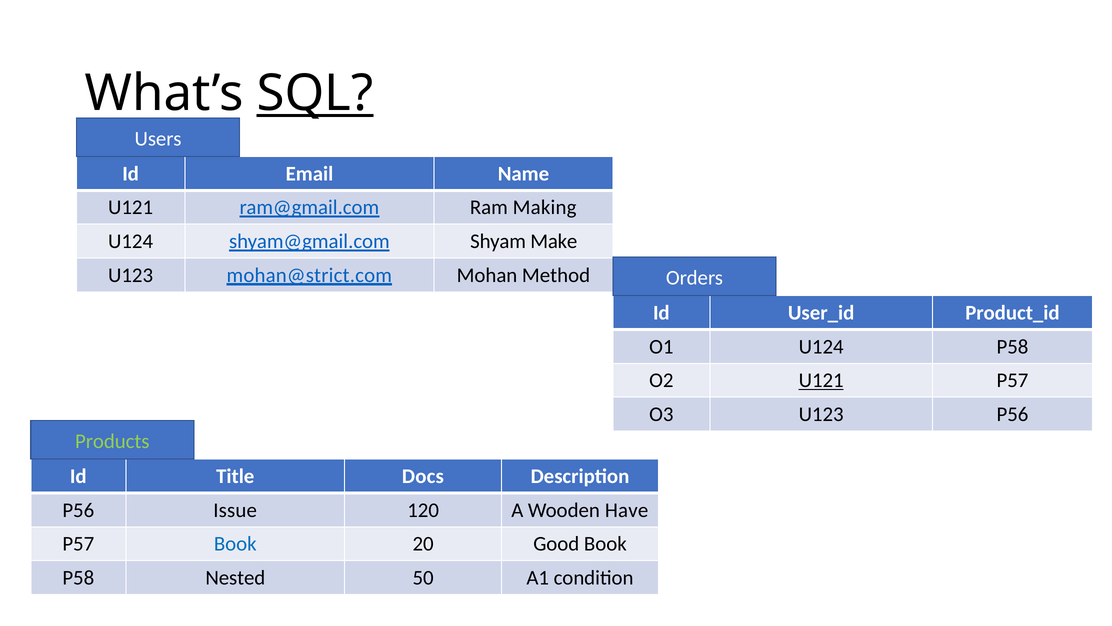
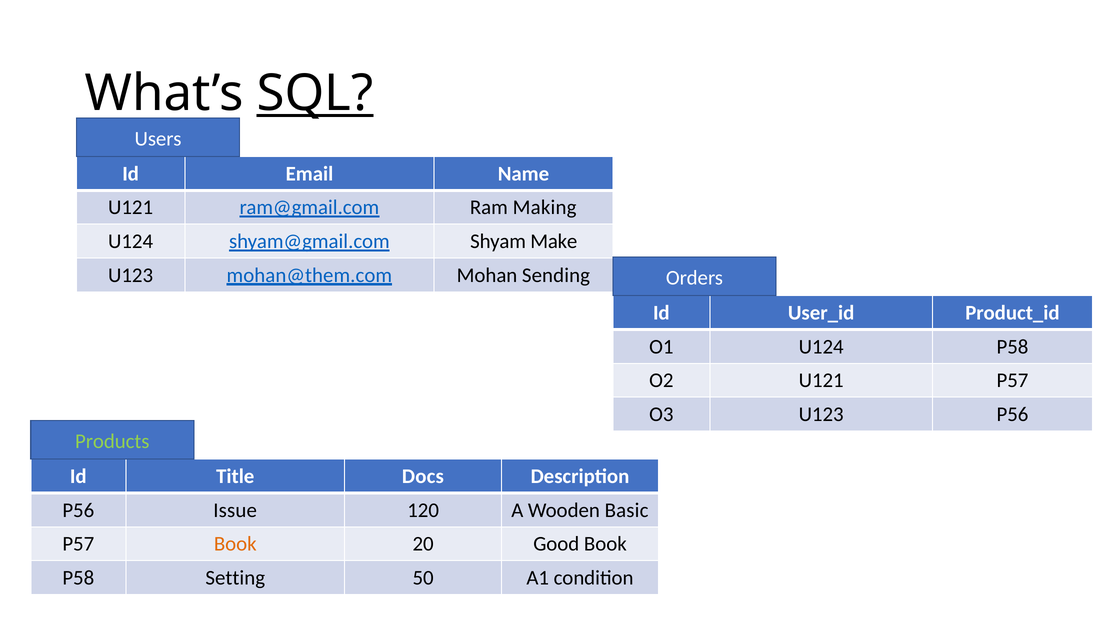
mohan@strict.com: mohan@strict.com -> mohan@them.com (309, 275)
Method: Method -> Sending (556, 275)
U121 underline: present -> none (821, 380)
Have: Have -> Basic (627, 510)
Book colour: blue -> orange (235, 544)
Nested: Nested -> Setting (235, 577)
